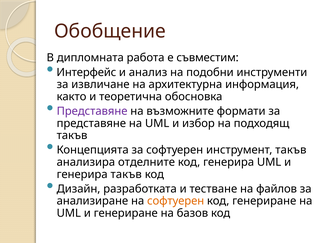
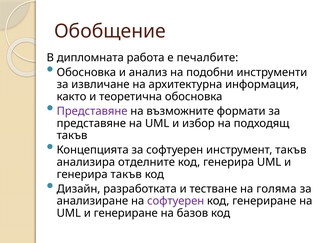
съвместим: съвместим -> печалбите (207, 58)
Интерфейс: Интерфейс -> Обосновка (86, 72)
файлов: файлов -> голяма (276, 189)
софтуерен colour: orange -> purple (176, 201)
